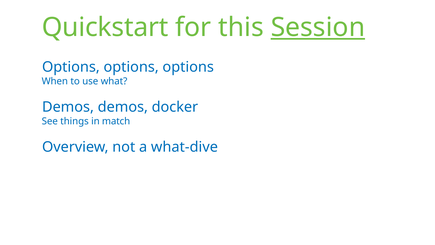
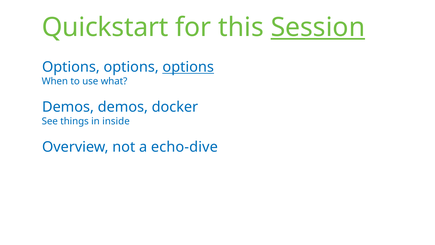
options underline: none -> present (188, 67)
match: match -> inside (116, 121)
what-dive: what-dive -> echo-dive (184, 147)
